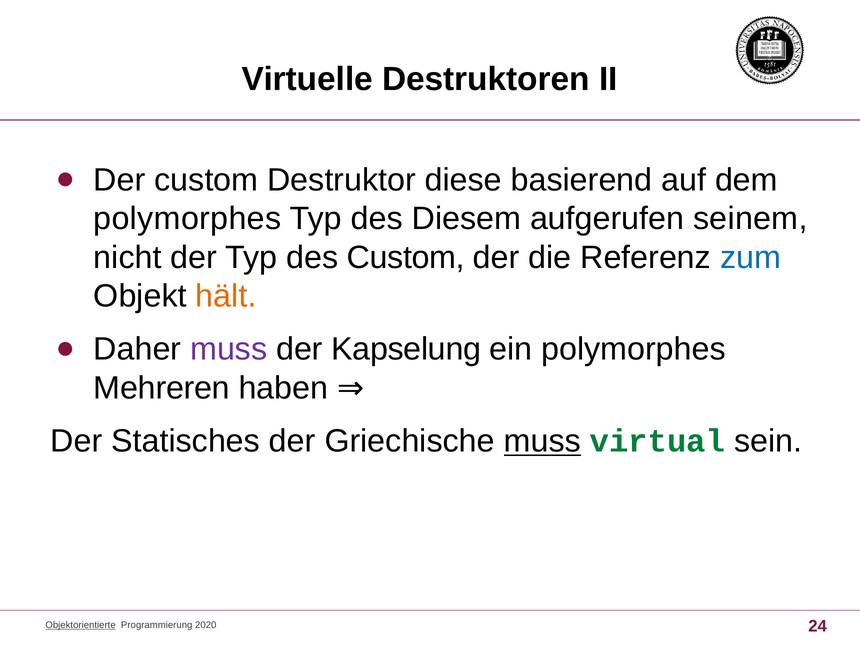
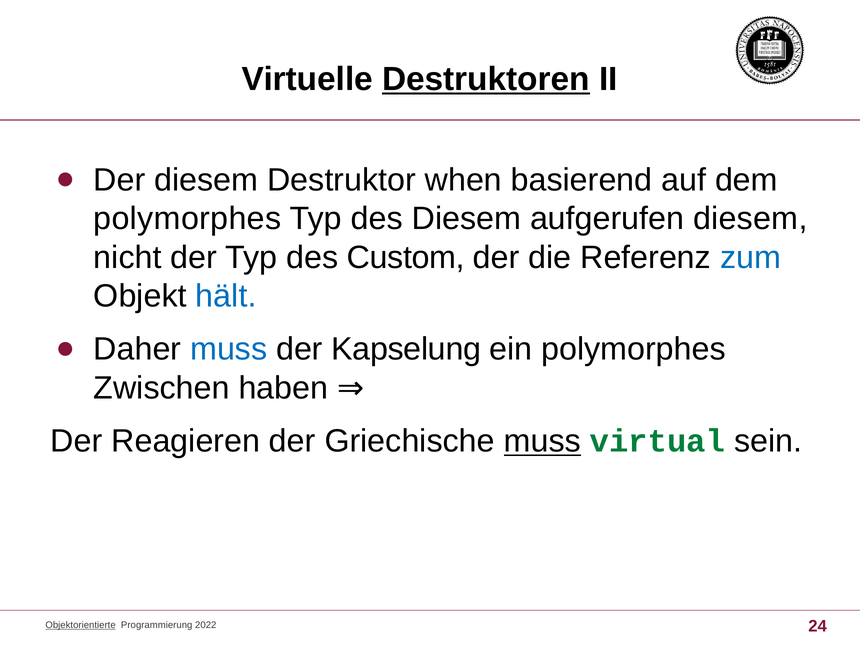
Destruktoren underline: none -> present (486, 79)
Der custom: custom -> diesem (206, 180)
diese: diese -> when (463, 180)
aufgerufen seinem: seinem -> diesem (750, 219)
hält colour: orange -> blue (226, 296)
muss colour: purple -> blue (229, 349)
Mehreren: Mehreren -> Zwischen (162, 388)
Statisches: Statisches -> Reagieren (186, 441)
2020: 2020 -> 2022 (206, 625)
